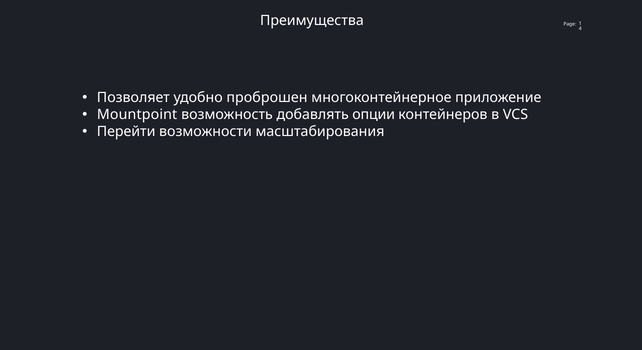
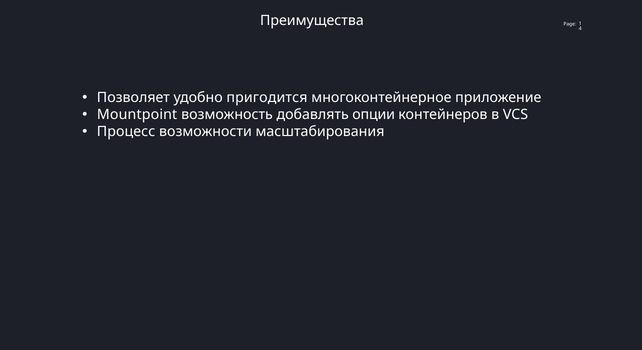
проброшен: проброшен -> пригодится (267, 98)
Перейти: Перейти -> Процесс (126, 132)
